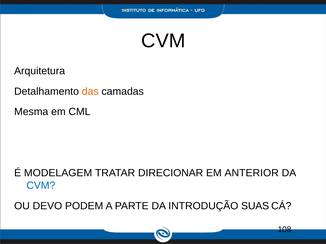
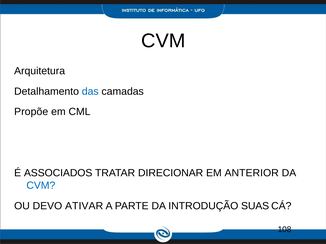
das colour: orange -> blue (90, 92)
Mesma: Mesma -> Propõe (31, 112)
MODELAGEM: MODELAGEM -> ASSOCIADOS (58, 173)
PODEM: PODEM -> ATIVAR (84, 206)
